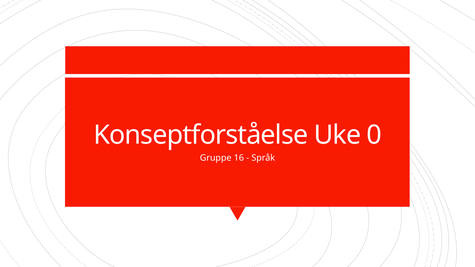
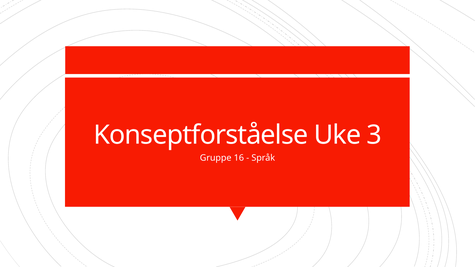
0: 0 -> 3 (374, 135)
